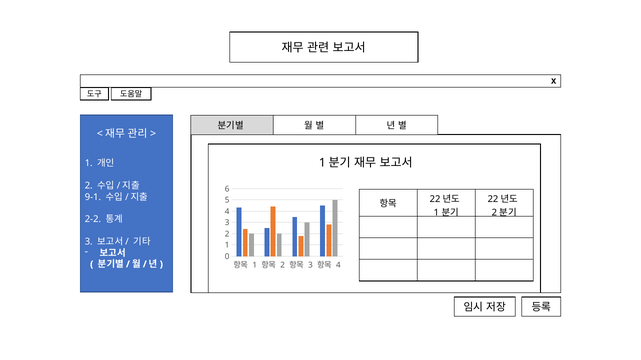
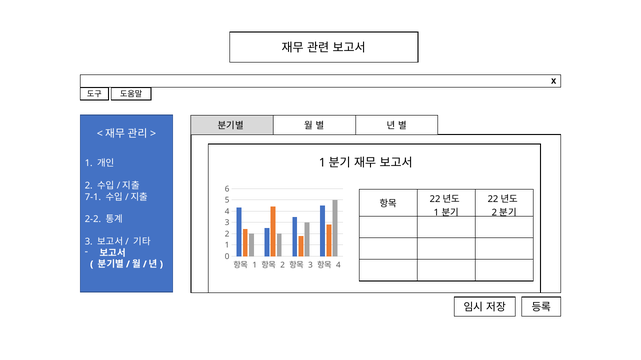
9-1: 9-1 -> 7-1 (93, 197)
